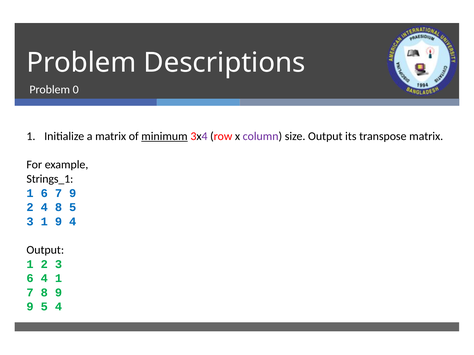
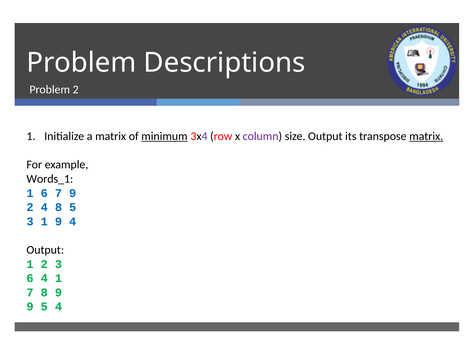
Problem 0: 0 -> 2 (76, 90)
matrix underline: none -> present (426, 137)
Strings_1: Strings_1 -> Words_1 (50, 179)
